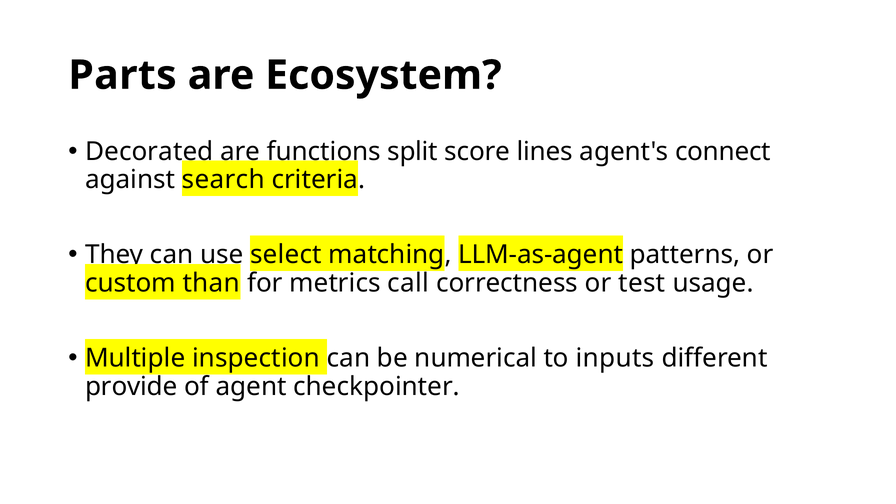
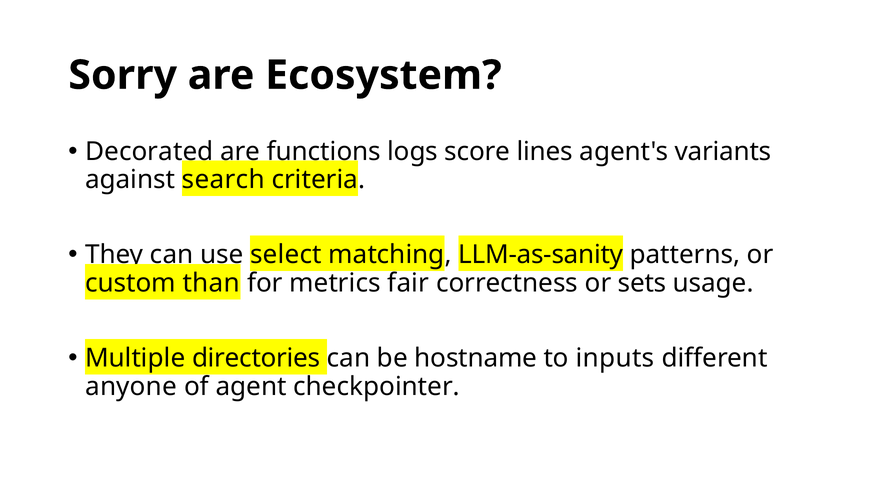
Parts: Parts -> Sorry (123, 75)
split: split -> logs (413, 151)
connect: connect -> variants (723, 151)
LLM-as-agent: LLM-as-agent -> LLM-as-sanity (541, 255)
call: call -> fair (408, 283)
test: test -> sets (642, 283)
inspection: inspection -> directories (256, 358)
numerical: numerical -> hostname (476, 358)
provide: provide -> anyone (131, 386)
